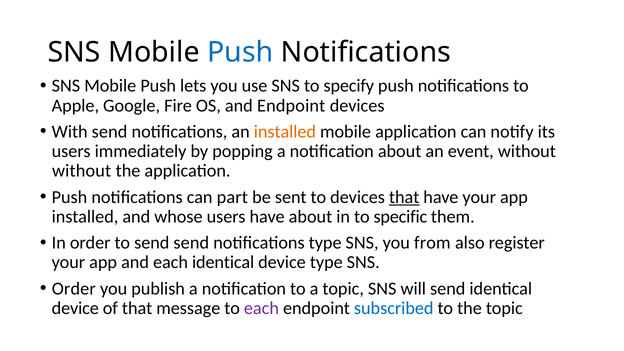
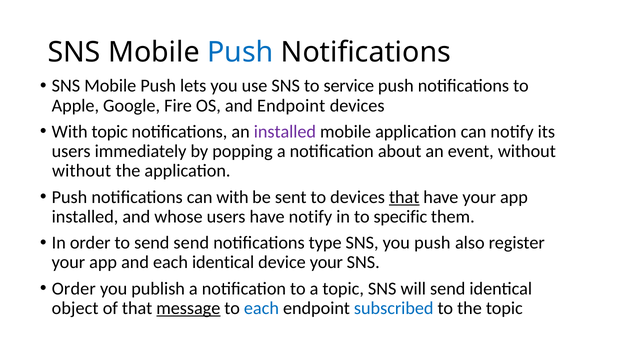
specify: specify -> service (349, 86)
With send: send -> topic (110, 132)
installed colour: orange -> purple (285, 132)
can part: part -> with (232, 197)
have about: about -> notify (310, 217)
you from: from -> push (432, 243)
device type: type -> your (326, 262)
device: device -> object (75, 308)
message underline: none -> present (188, 308)
each colour: purple -> blue (261, 308)
